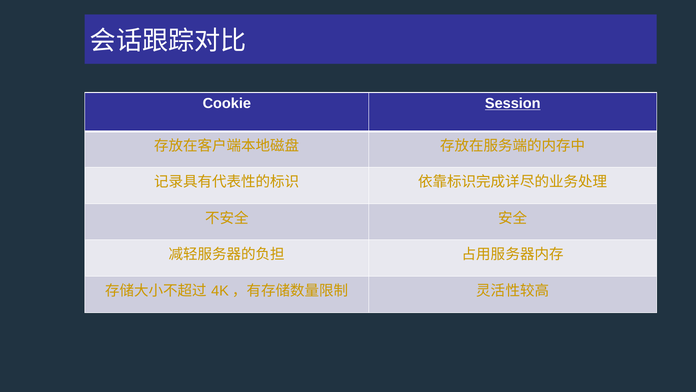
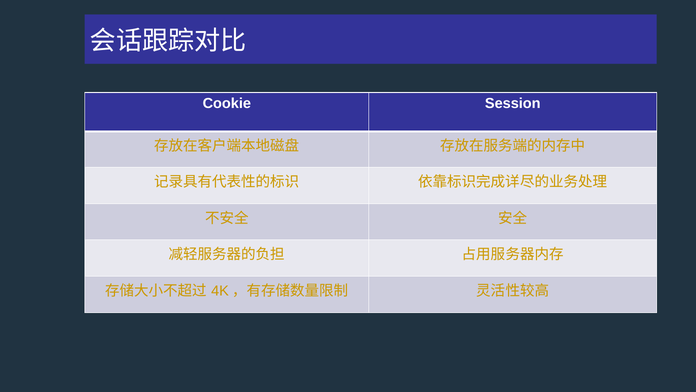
Session underline: present -> none (513, 103)
